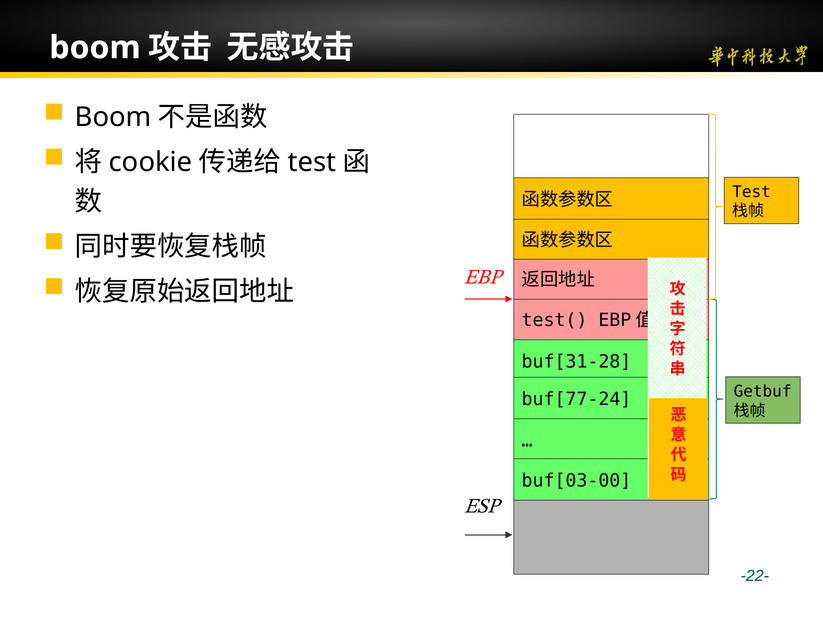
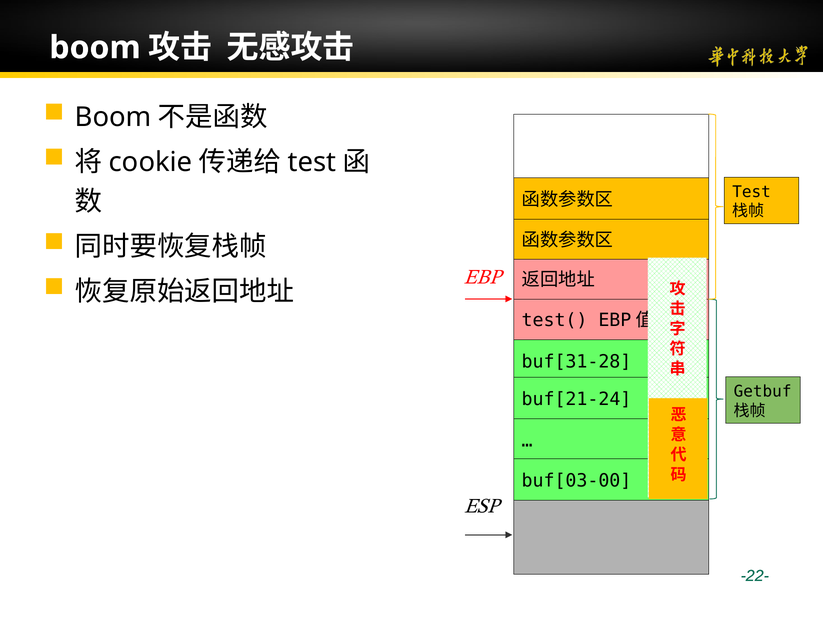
buf[77-24: buf[77-24 -> buf[21-24 (576, 400)
